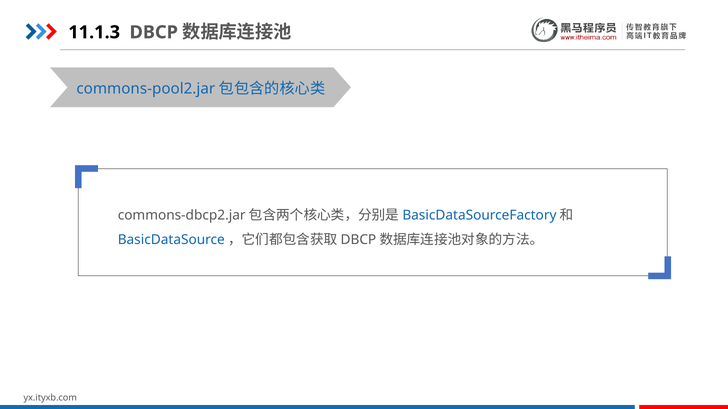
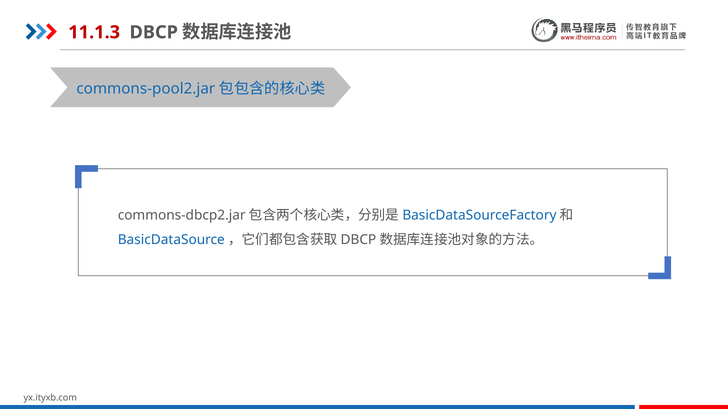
11.1.3 colour: black -> red (94, 32)
